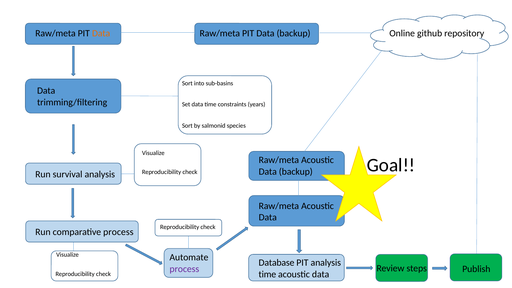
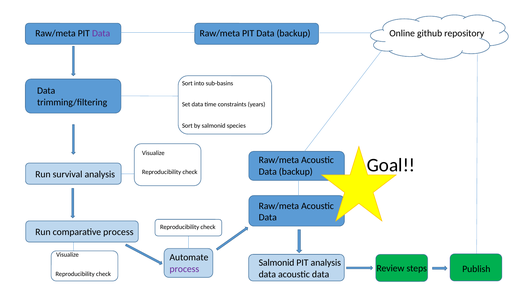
Data colour: orange -> purple (101, 33)
Database: Database -> Salmonid (277, 263)
time: time -> data (267, 274)
